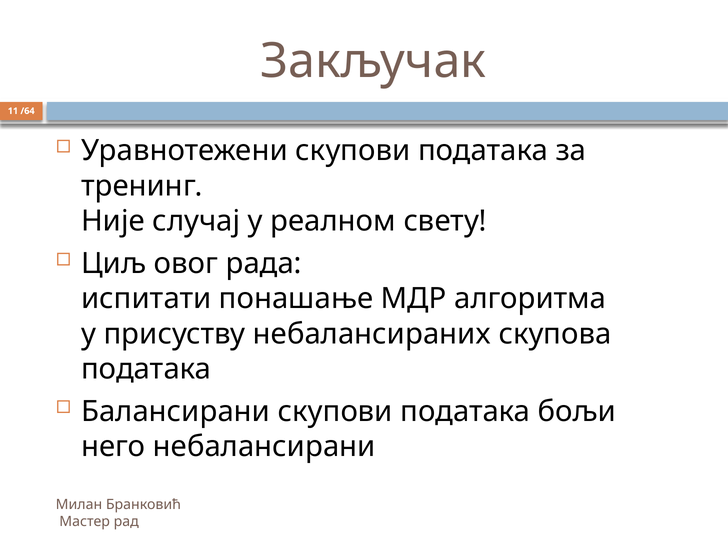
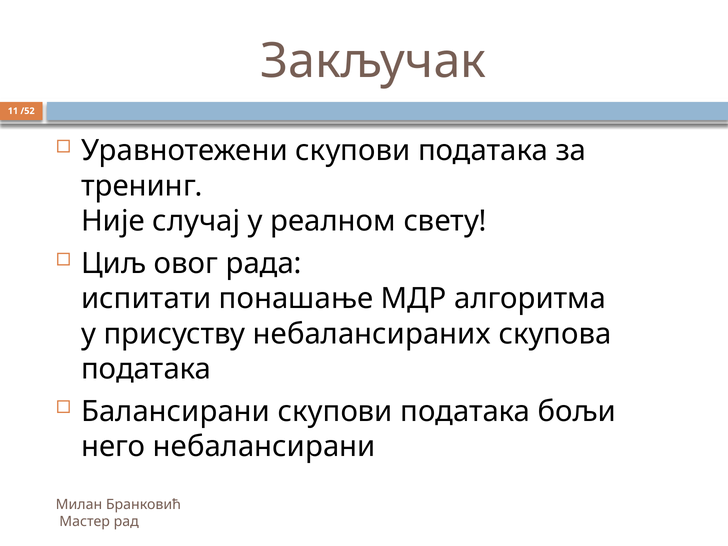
/64: /64 -> /52 (28, 111)
